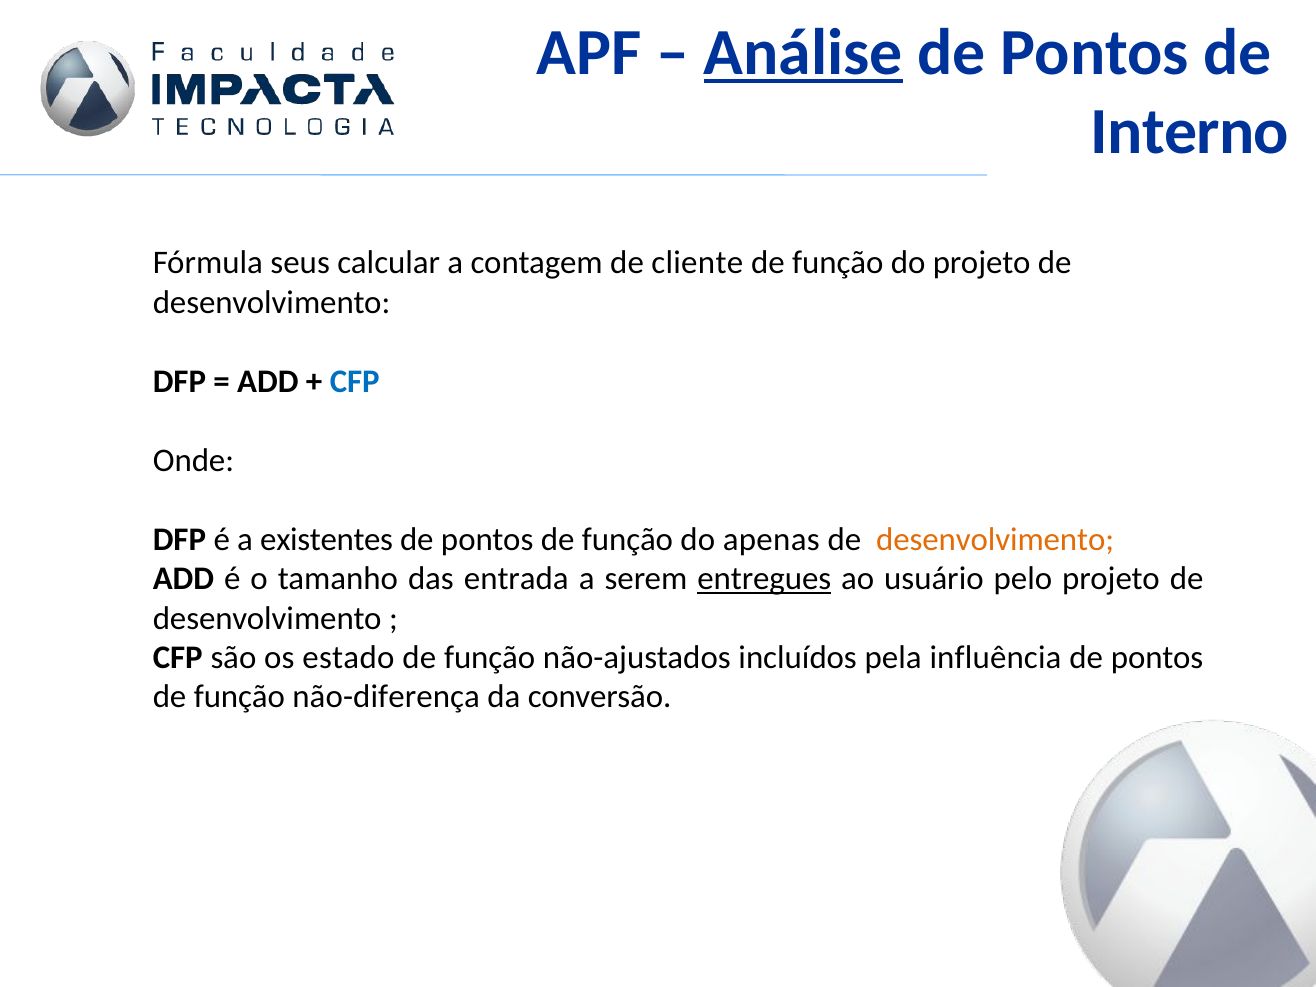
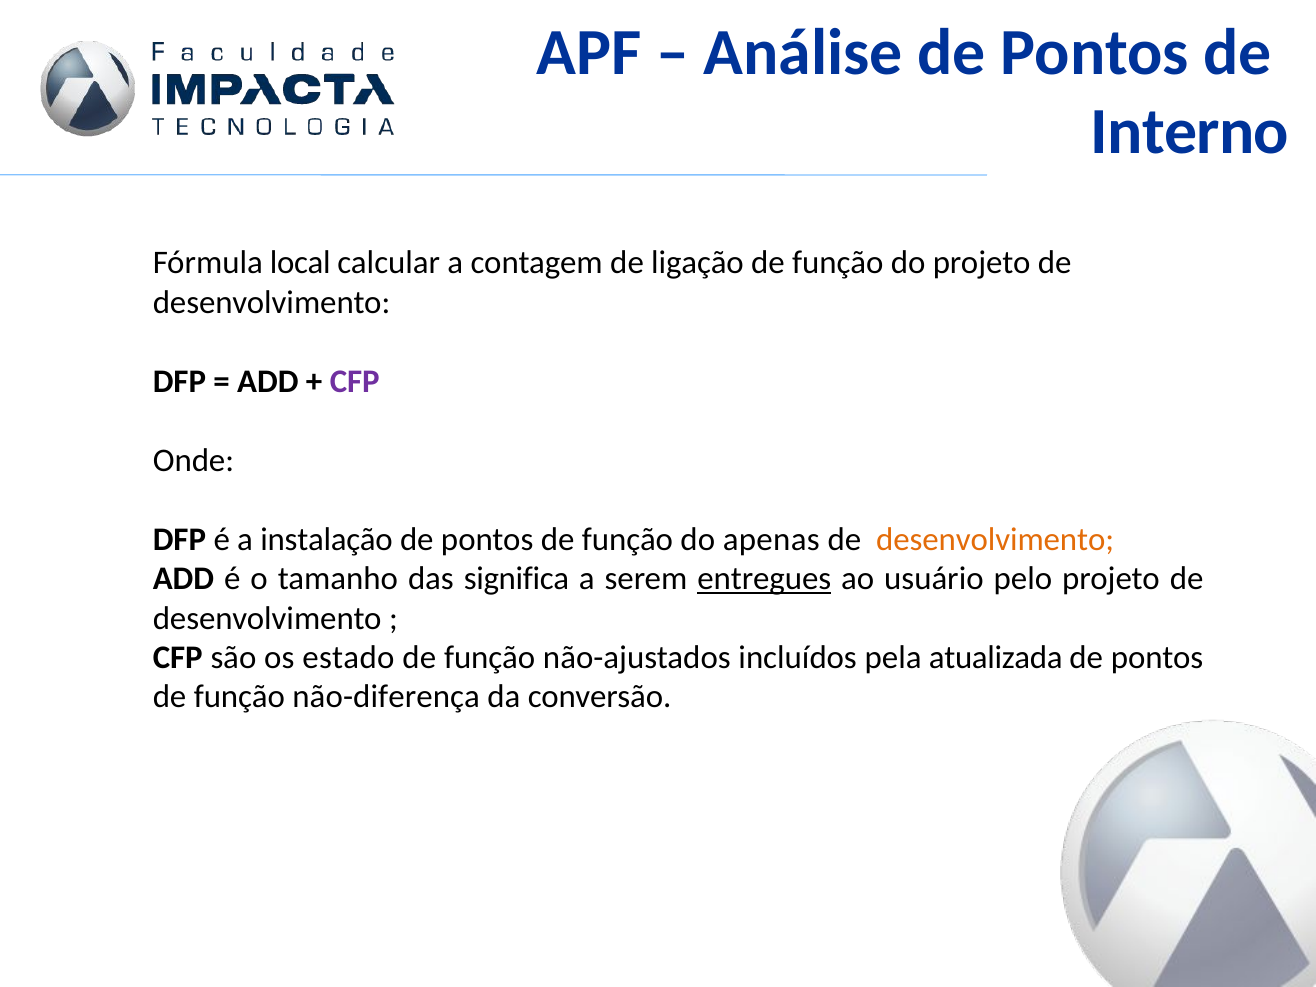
Análise underline: present -> none (803, 53)
seus: seus -> local (300, 263)
cliente: cliente -> ligação (697, 263)
CFP colour: blue -> purple (355, 381)
existentes: existentes -> instalação (327, 539)
entrada: entrada -> significa (516, 579)
influência: influência -> atualizada (996, 658)
